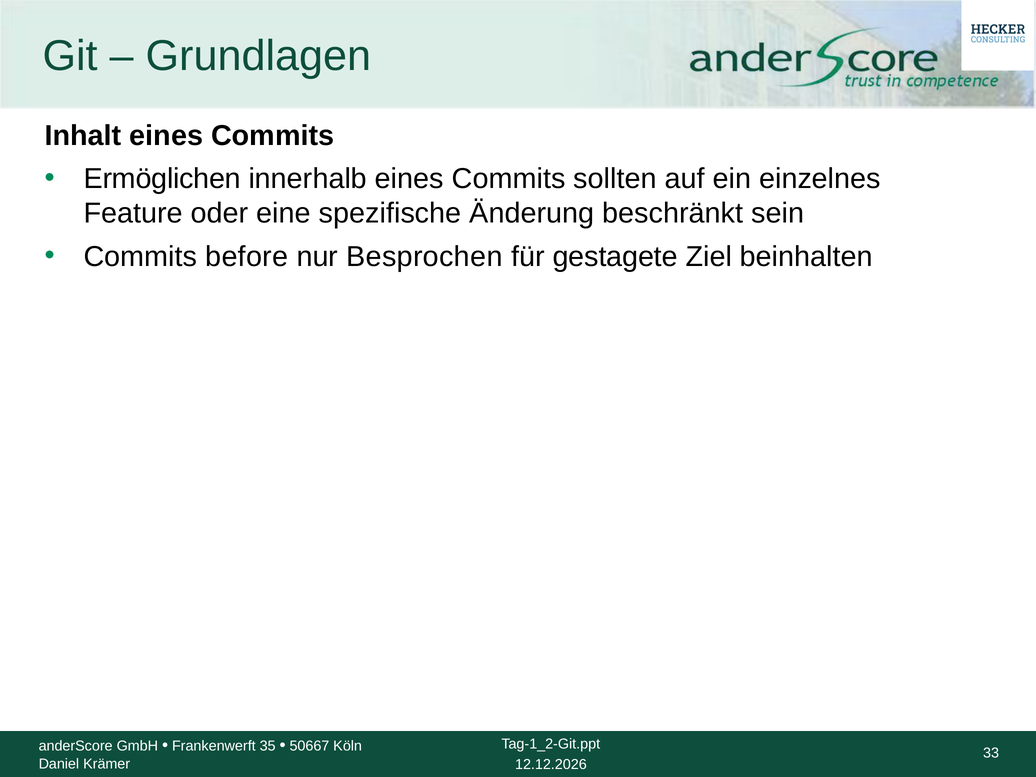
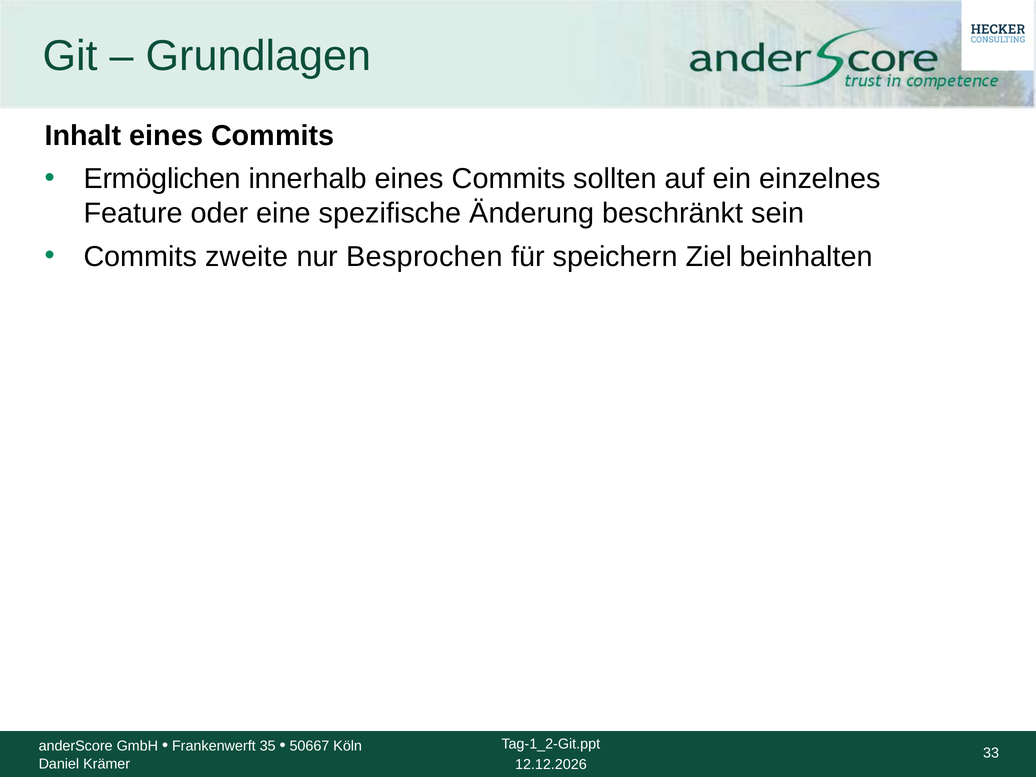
before: before -> zweite (247, 257)
gestagete: gestagete -> speichern (615, 257)
